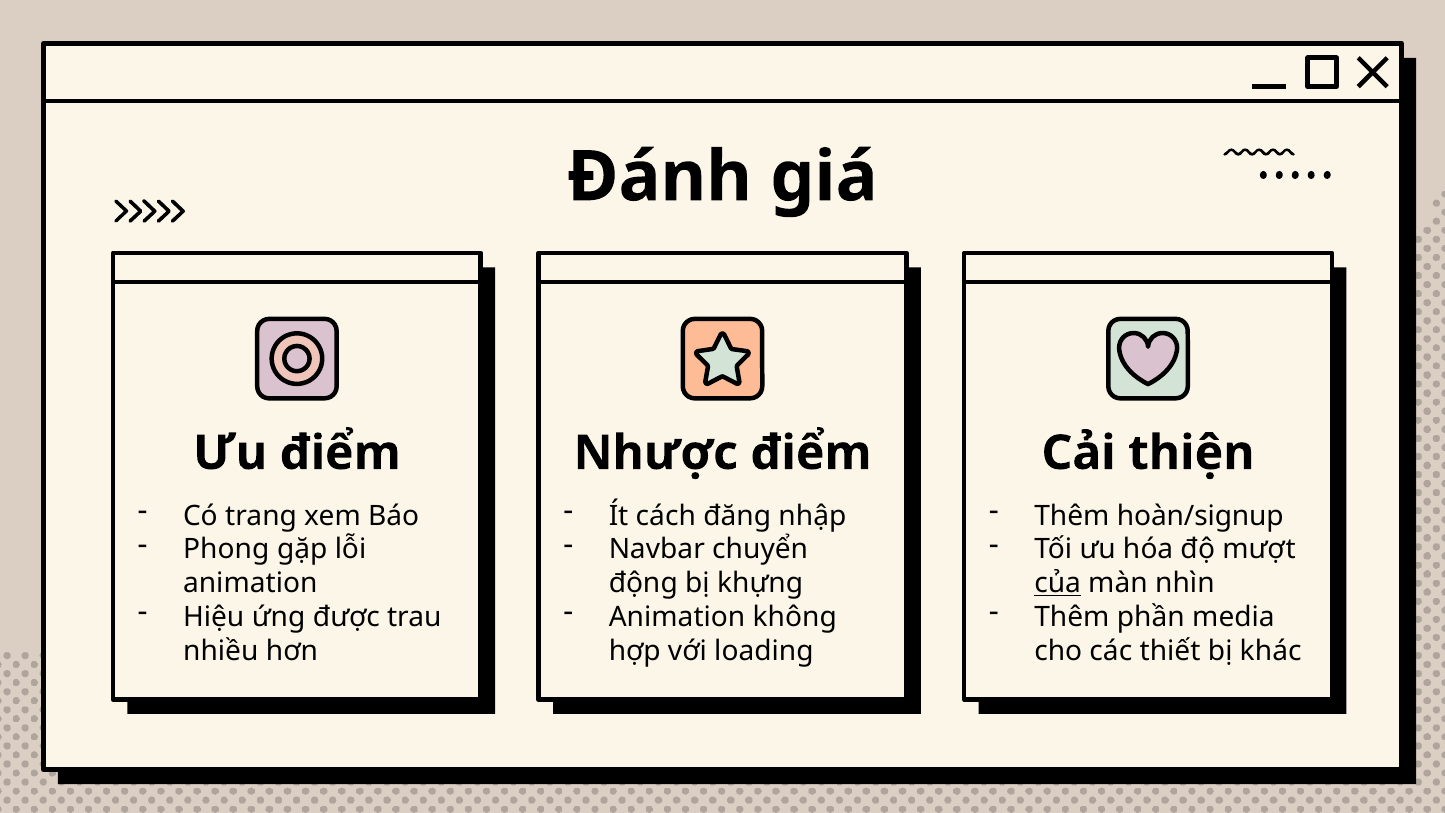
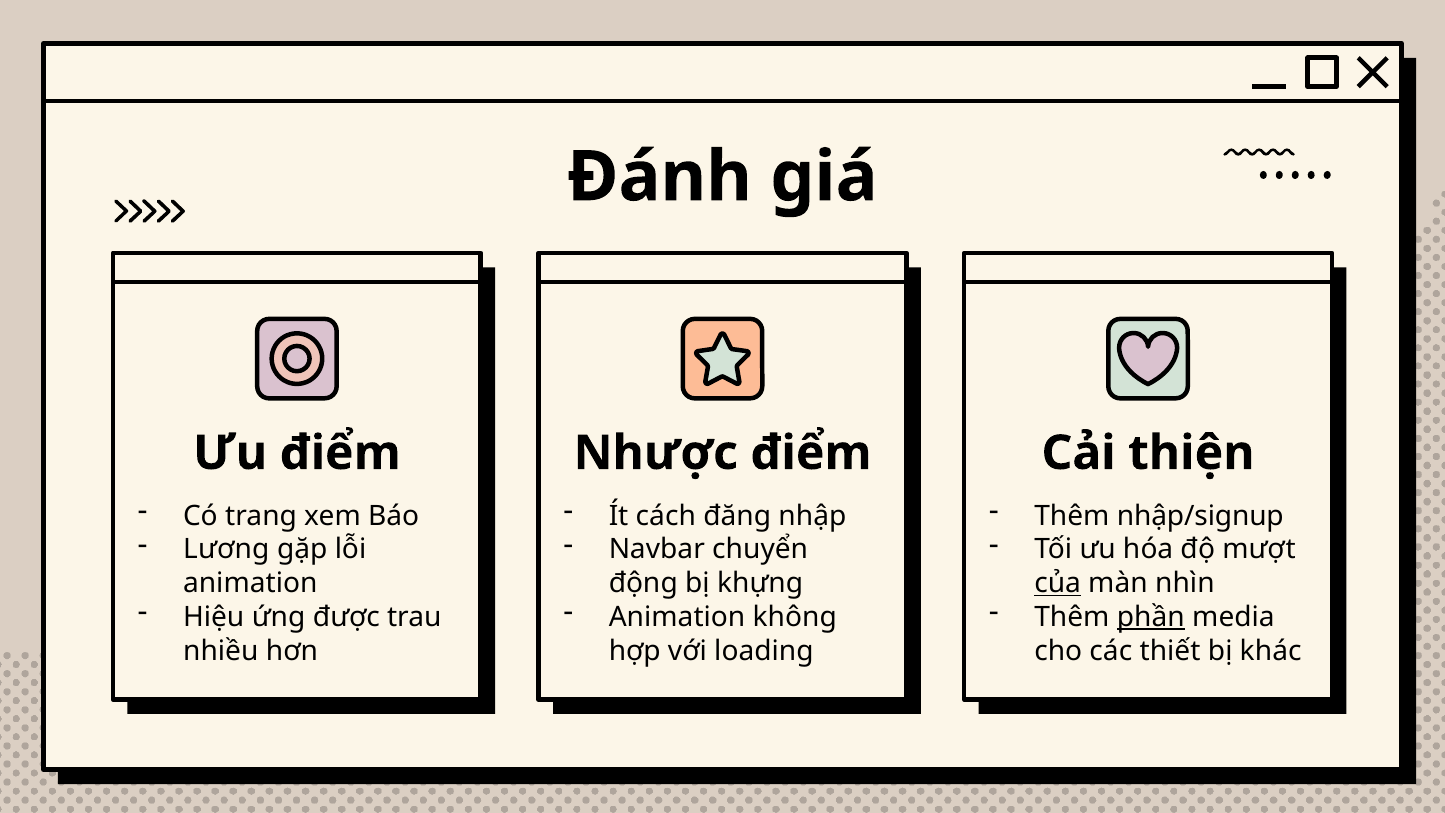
hoàn/signup: hoàn/signup -> nhập/signup (1200, 516)
Phong: Phong -> Lương (226, 550)
phần underline: none -> present (1151, 617)
